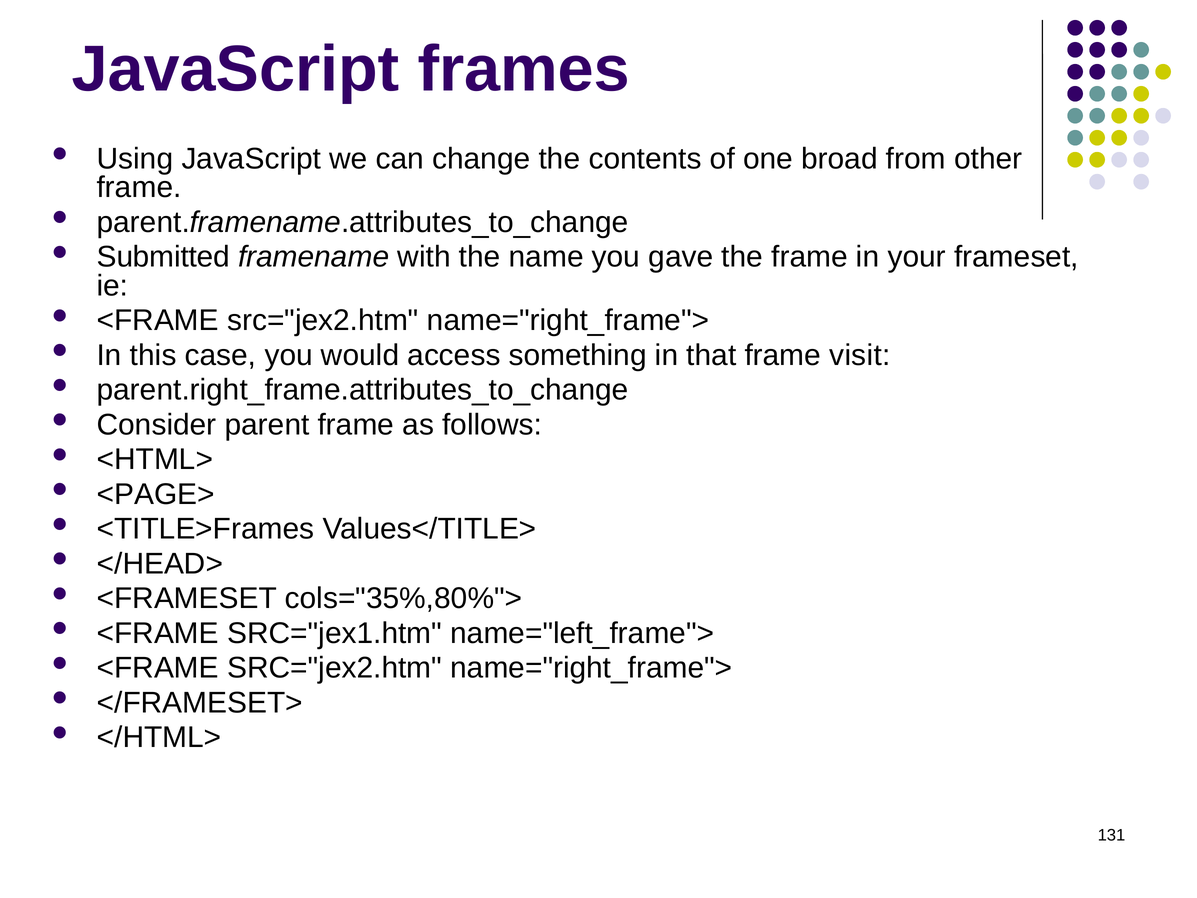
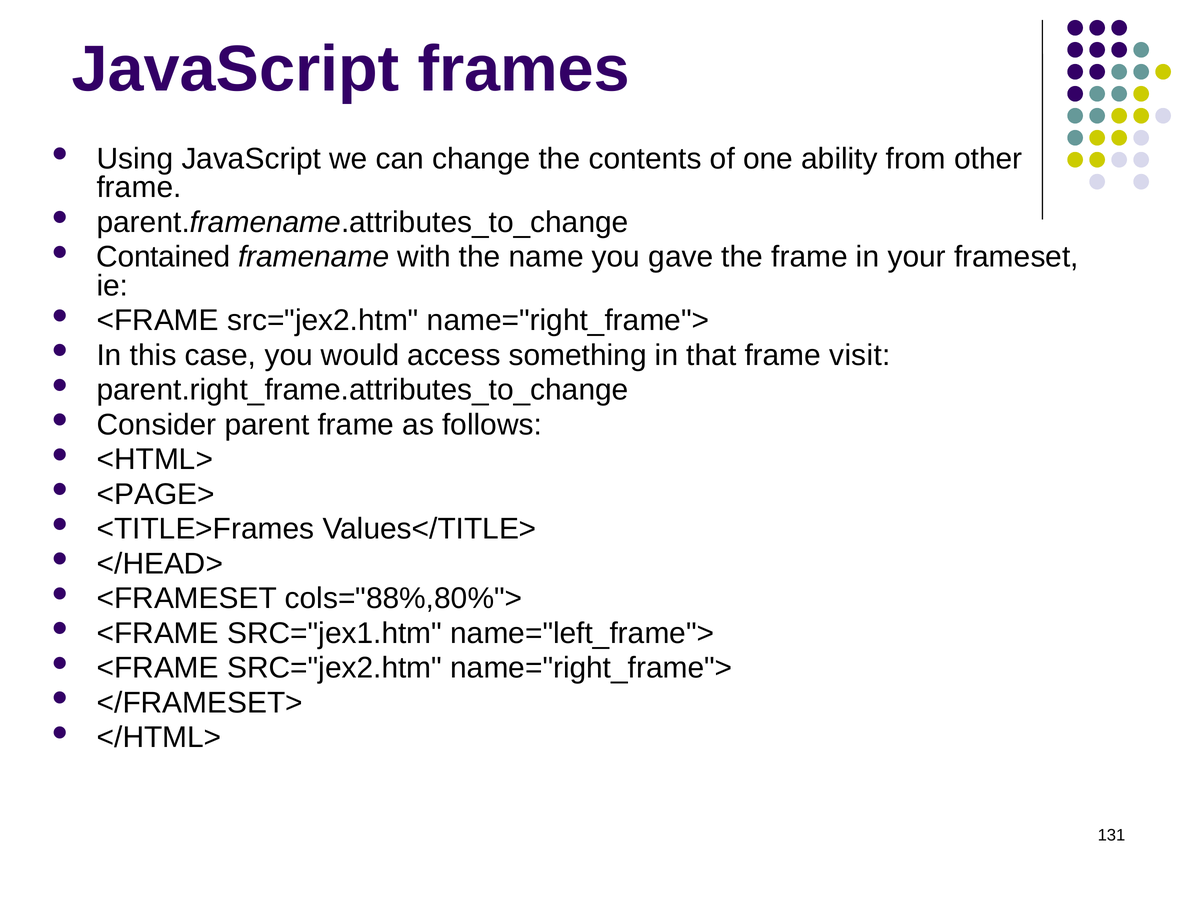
broad: broad -> ability (840, 159)
Submitted: Submitted -> Contained (163, 257)
cols="35%,80%">: cols="35%,80%"> -> cols="88%,80%"> (404, 598)
